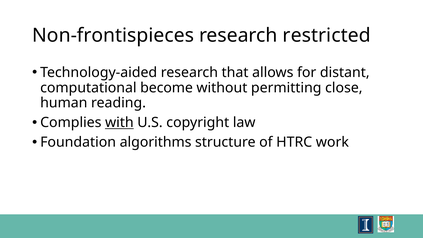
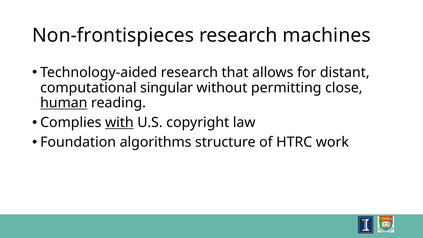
restricted: restricted -> machines (327, 36)
become: become -> singular (167, 88)
human underline: none -> present (64, 103)
